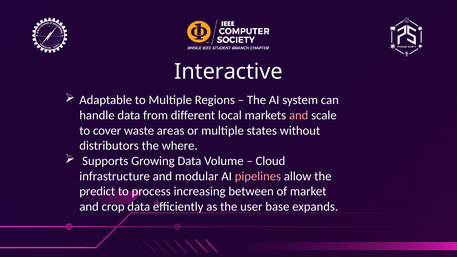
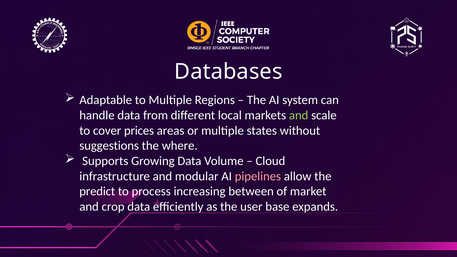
Interactive: Interactive -> Databases (228, 72)
and colour: pink -> light green (299, 115)
waste: waste -> prices (139, 131)
distributors: distributors -> suggestions (109, 146)
